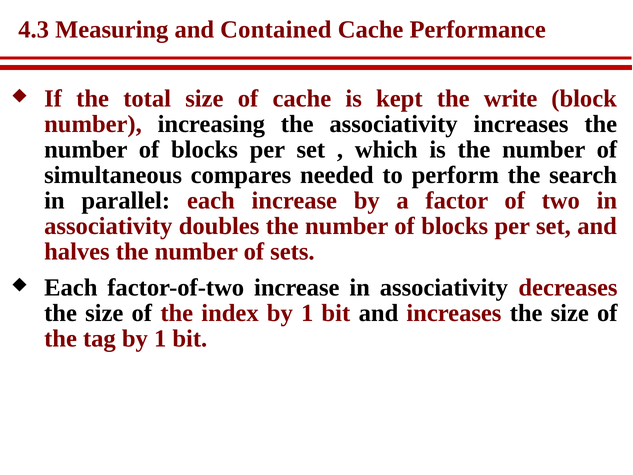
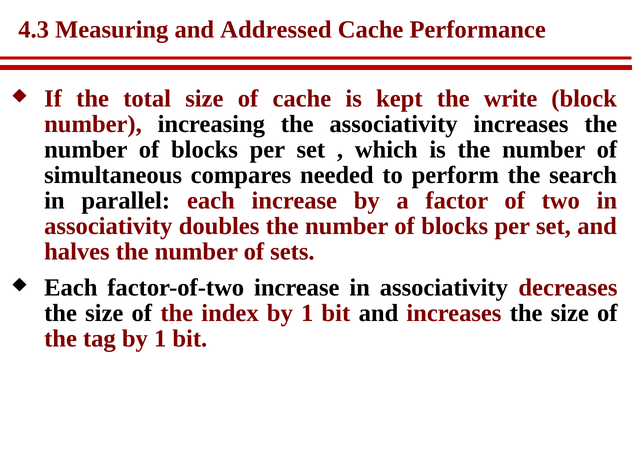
Contained: Contained -> Addressed (276, 30)
